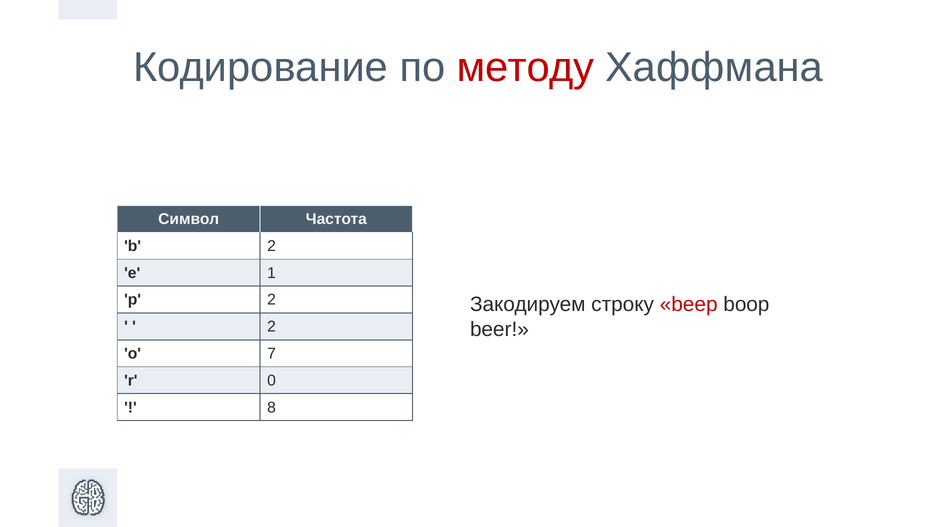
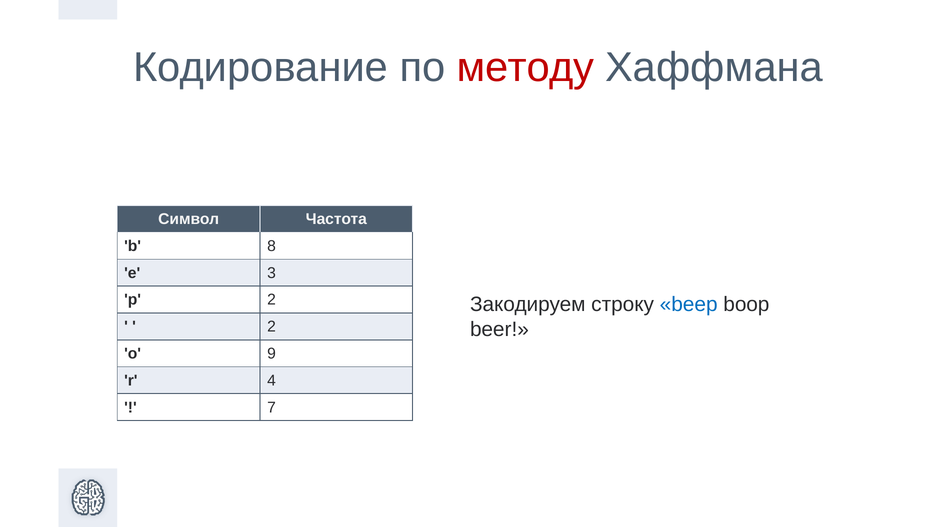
b 2: 2 -> 8 (271, 246)
1: 1 -> 3 (271, 273)
beep colour: red -> blue (689, 305)
7: 7 -> 9 (271, 354)
0: 0 -> 4 (271, 381)
8: 8 -> 7 (271, 408)
